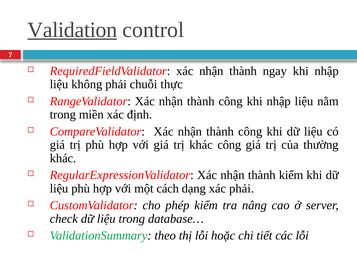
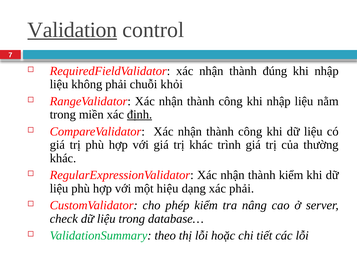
ngay: ngay -> đúng (275, 71)
thực: thực -> khỏi (172, 84)
định underline: none -> present (140, 114)
khác công: công -> trình (229, 145)
cách: cách -> hiệu (168, 188)
